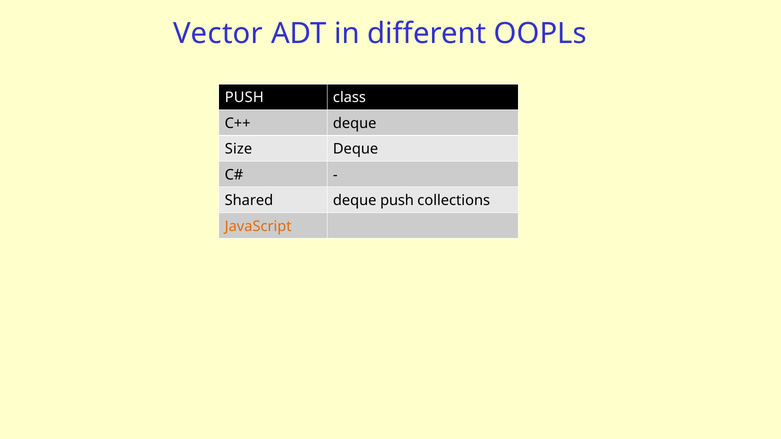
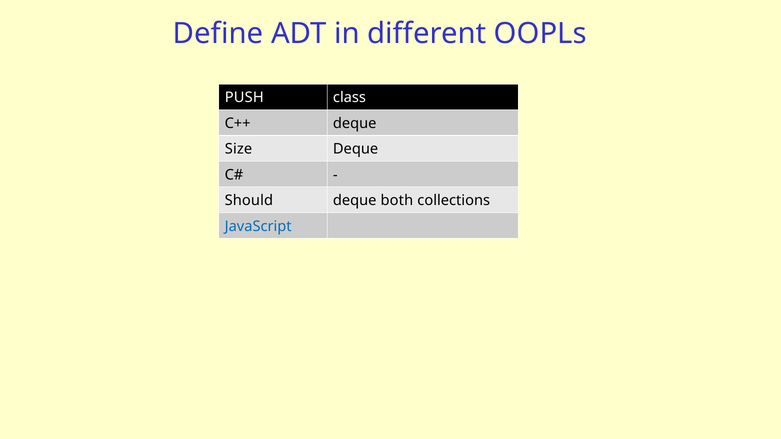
Vector: Vector -> Define (218, 33)
Shared: Shared -> Should (249, 201)
deque push: push -> both (397, 201)
JavaScript colour: orange -> blue (258, 226)
